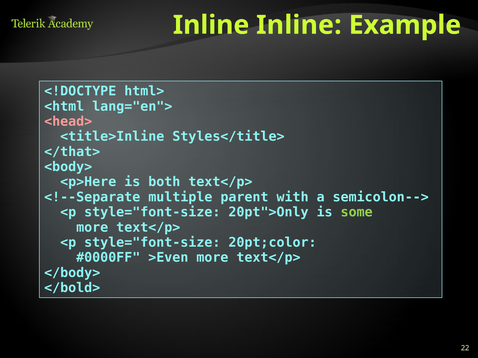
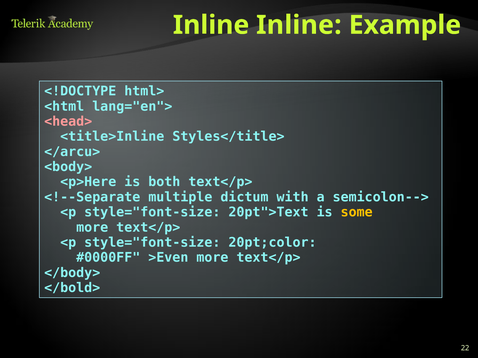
</that>: </that> -> </arcu> (72, 152)
parent: parent -> dictum (244, 197)
20pt">Only: 20pt">Only -> 20pt">Text (269, 213)
some colour: light green -> yellow (357, 213)
